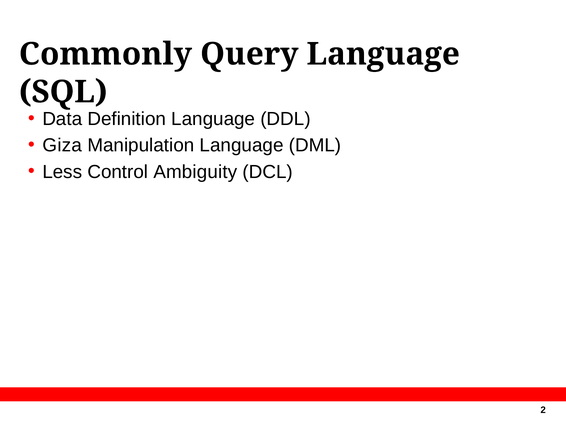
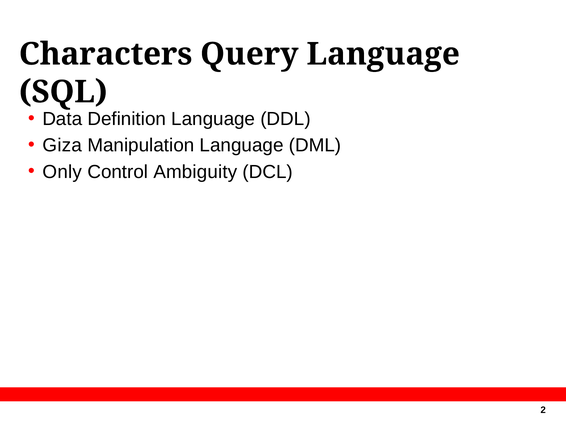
Commonly: Commonly -> Characters (106, 54)
Less: Less -> Only (62, 172)
